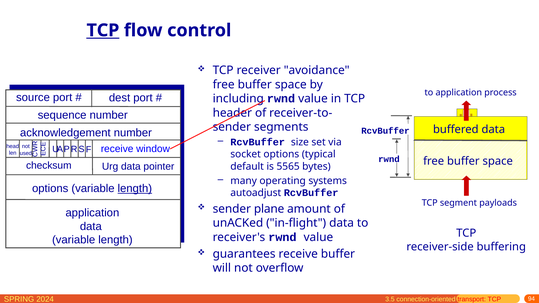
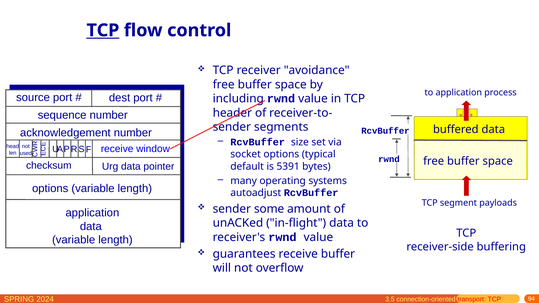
5565: 5565 -> 5391 (288, 167)
length underline: present -> none (135, 189)
plane: plane -> some (269, 209)
